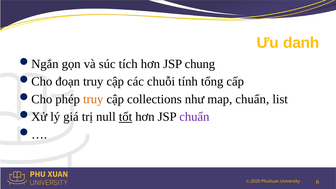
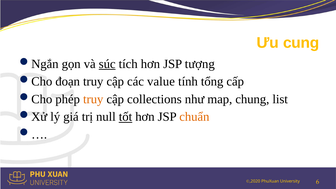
danh: danh -> cung (301, 43)
súc underline: none -> present (107, 64)
chung: chung -> tượng (200, 64)
chuỗi: chuỗi -> value (161, 82)
map chuẩn: chuẩn -> chung (252, 99)
chuẩn colour: purple -> orange (194, 117)
